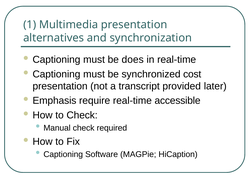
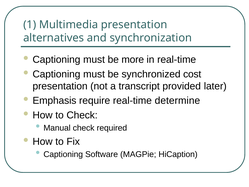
does: does -> more (133, 60)
accessible: accessible -> determine (177, 100)
